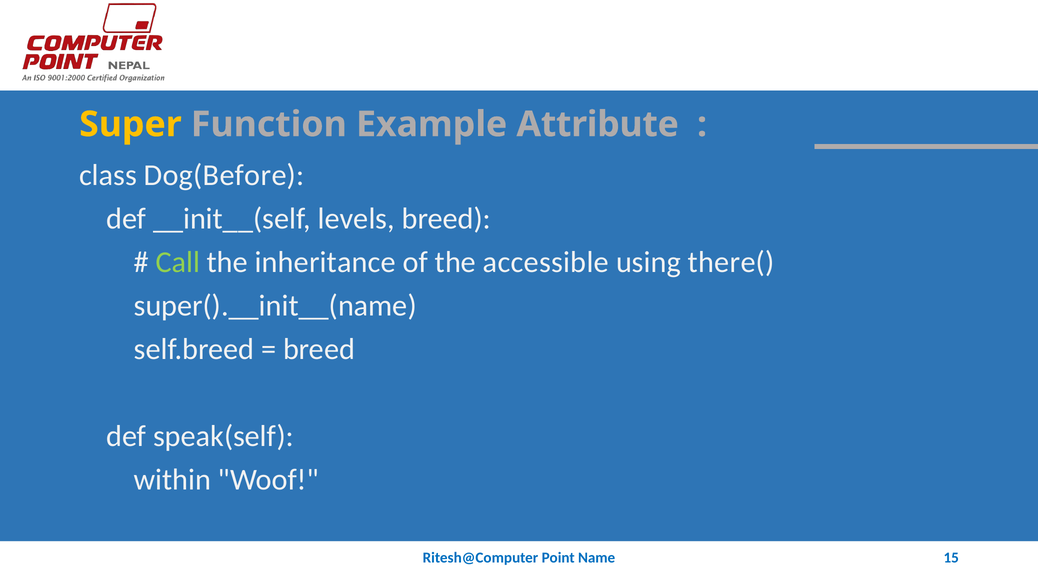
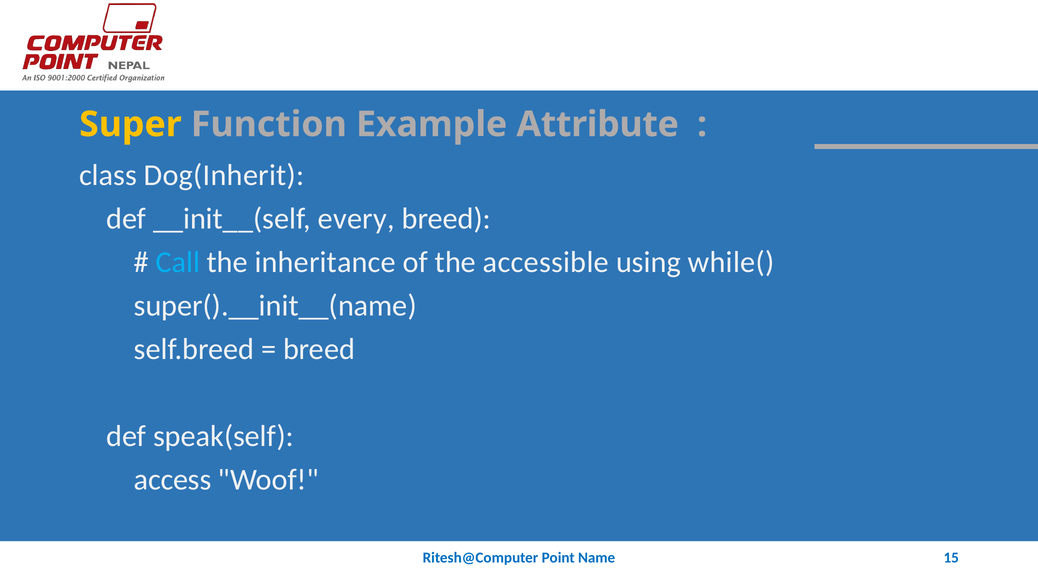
Dog(Before: Dog(Before -> Dog(Inherit (224, 175)
levels: levels -> every (356, 219)
Call colour: light green -> light blue (178, 262)
there(: there( -> while( (731, 262)
within: within -> access (173, 480)
